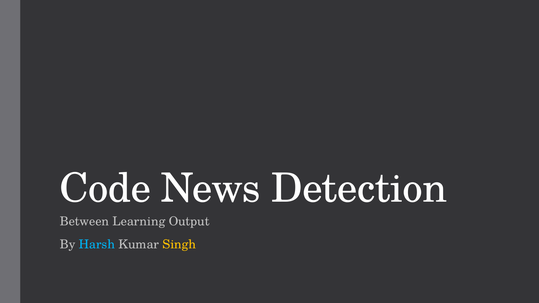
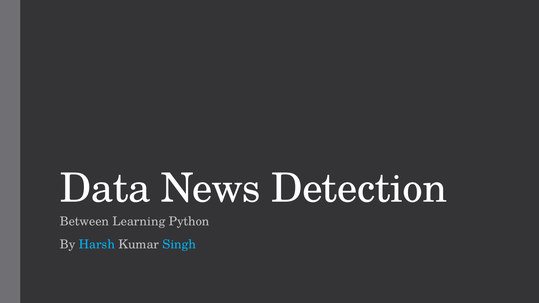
Code: Code -> Data (105, 189)
Output: Output -> Python (189, 221)
Singh colour: yellow -> light blue (179, 245)
